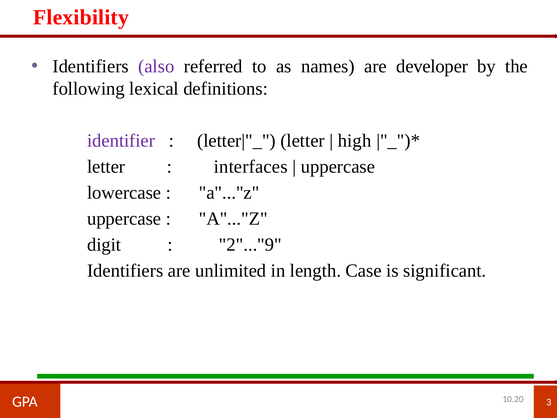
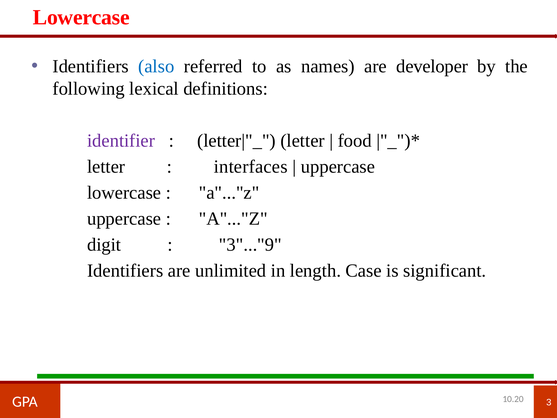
Flexibility: Flexibility -> Lowercase (81, 17)
also colour: purple -> blue (156, 66)
high: high -> food (355, 140)
2"..."9: 2"..."9 -> 3"..."9 (250, 244)
